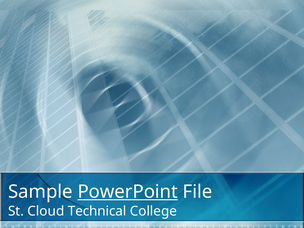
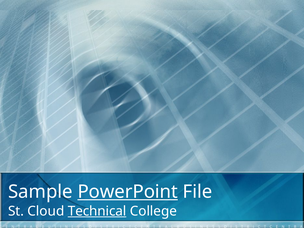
Technical underline: none -> present (97, 211)
